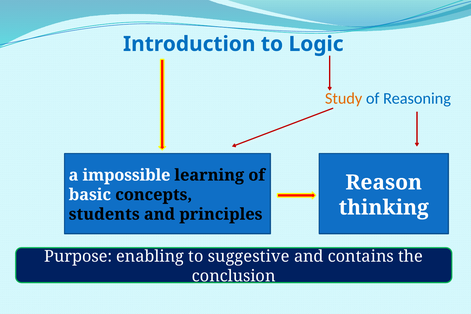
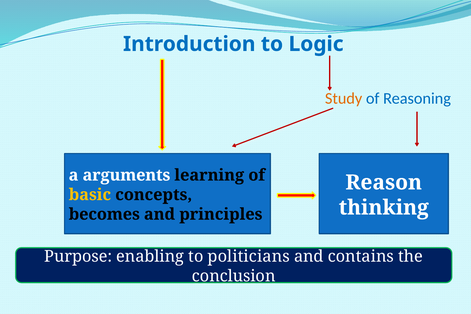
impossible: impossible -> arguments (126, 175)
basic colour: white -> yellow (90, 195)
students: students -> becomes (104, 214)
suggestive: suggestive -> politicians (249, 257)
